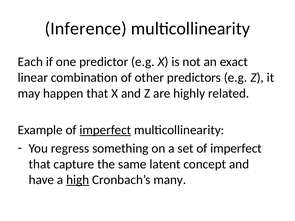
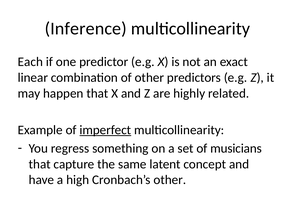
set of imperfect: imperfect -> musicians (236, 149)
high underline: present -> none (78, 180)
Cronbach’s many: many -> other (170, 180)
